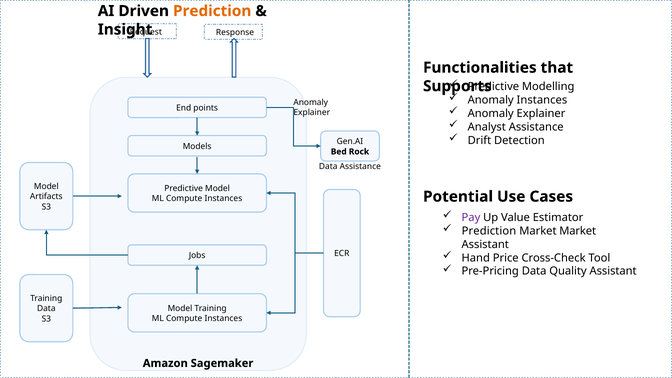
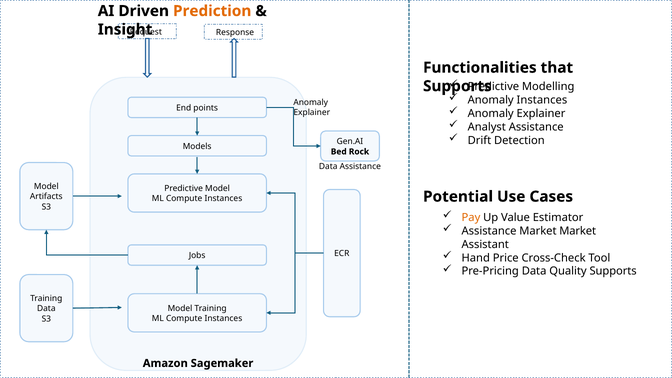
Pay colour: purple -> orange (471, 218)
Prediction: Prediction -> Assistance (489, 231)
Quality Assistant: Assistant -> Supports (613, 271)
